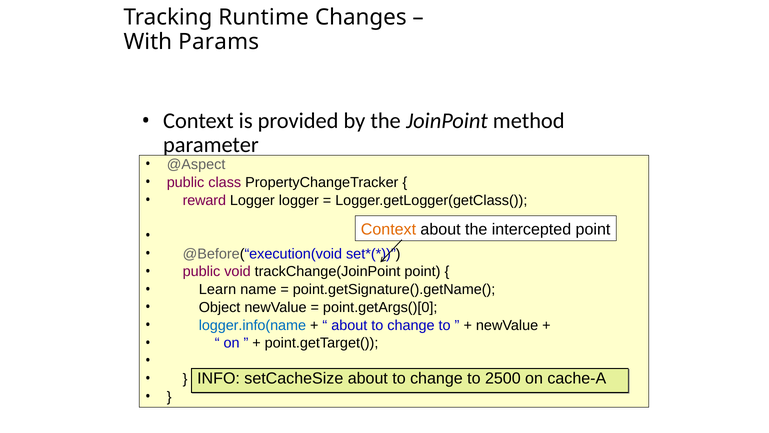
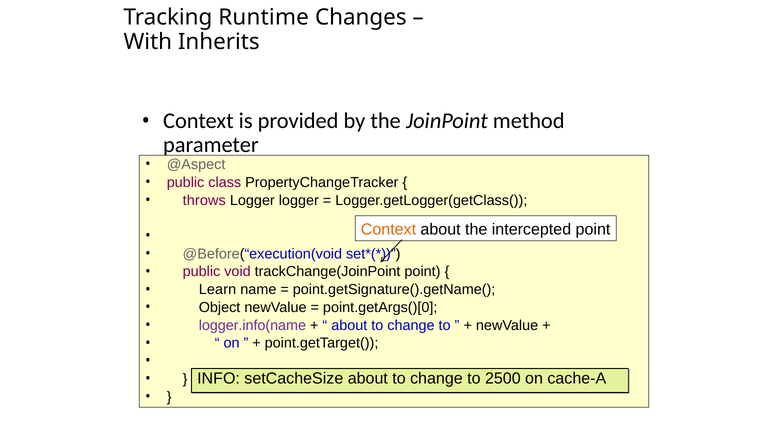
Params: Params -> Inherits (219, 42)
reward: reward -> throws (204, 200)
logger.info(name colour: blue -> purple (252, 325)
